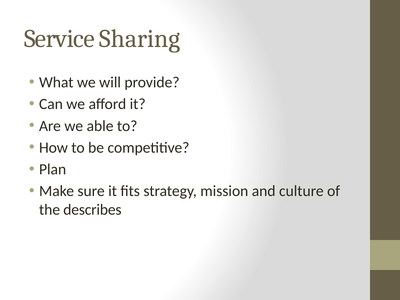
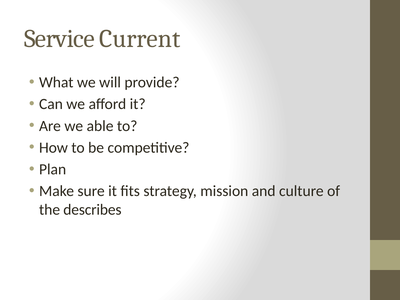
Sharing: Sharing -> Current (140, 39)
